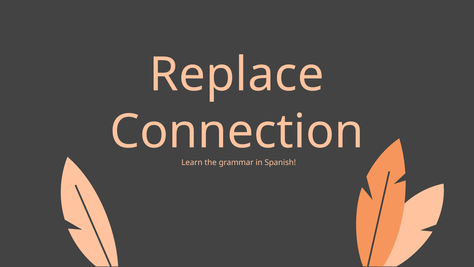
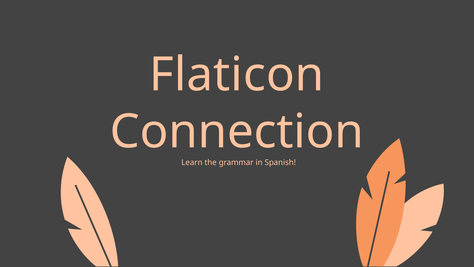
Replace: Replace -> Flaticon (237, 75)
